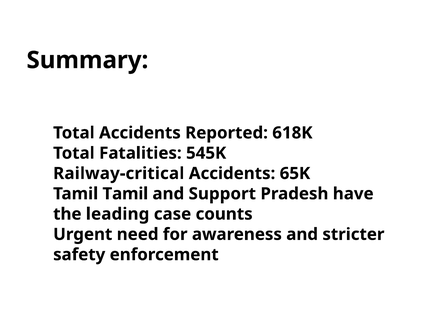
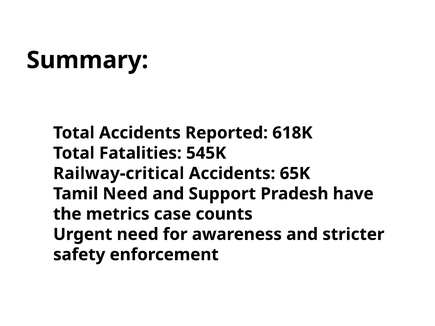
Tamil Tamil: Tamil -> Need (125, 194)
leading: leading -> metrics (118, 214)
